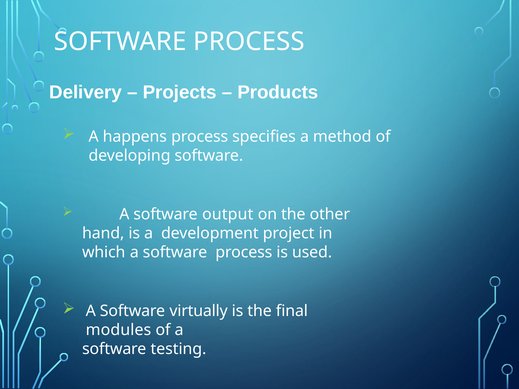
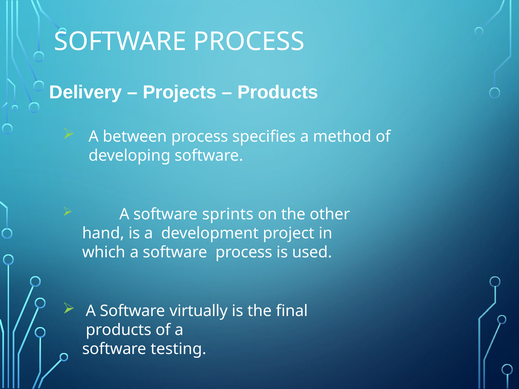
happens: happens -> between (135, 137)
output: output -> sprints (228, 214)
modules: modules -> products (119, 330)
